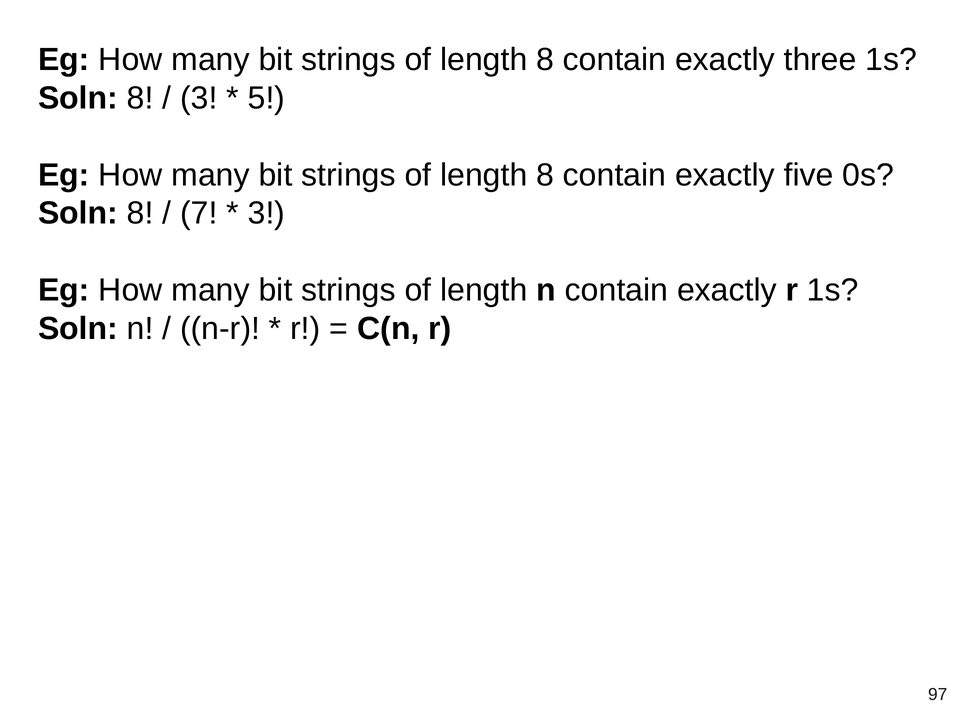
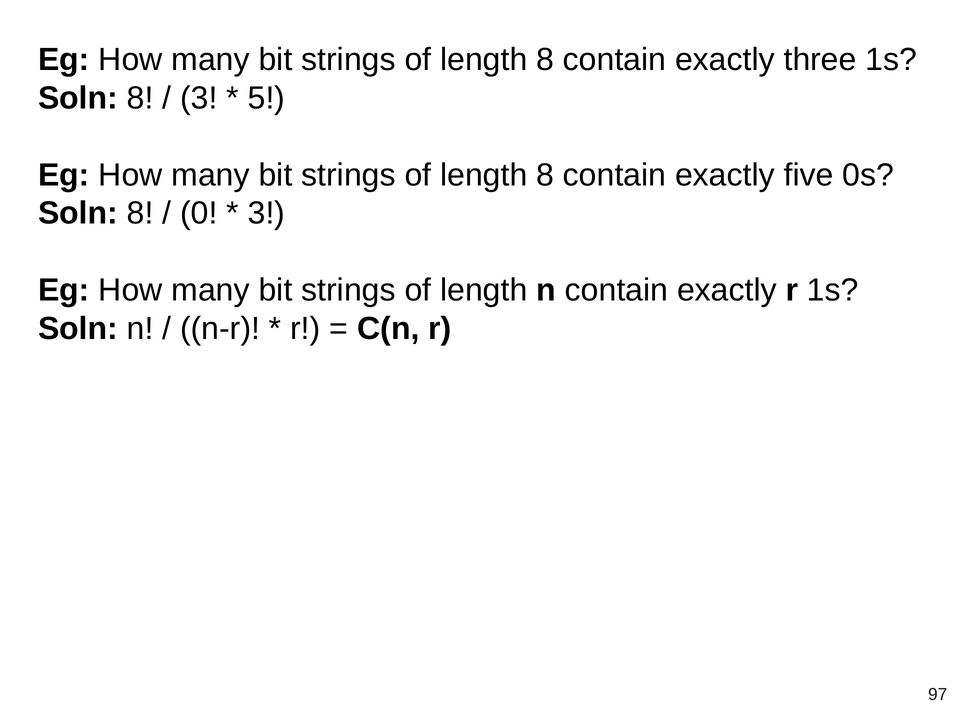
7: 7 -> 0 (199, 213)
